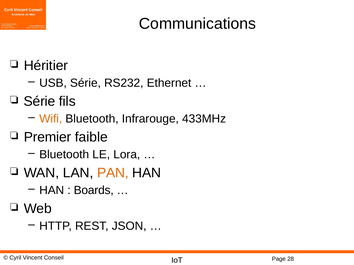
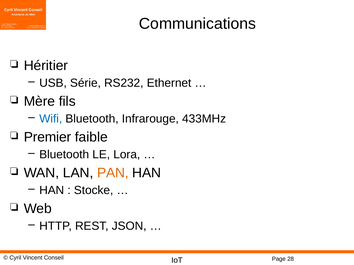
Série: Série -> Mère (39, 101)
Wifi colour: orange -> blue (51, 119)
Boards: Boards -> Stocke (94, 191)
